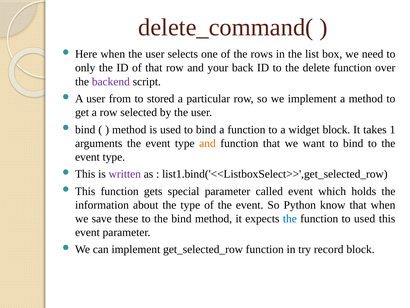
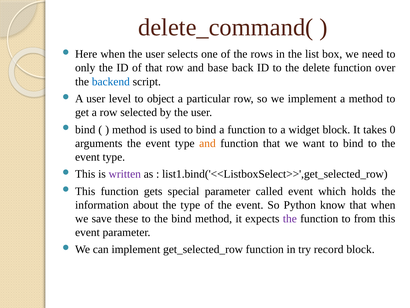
your: your -> base (218, 68)
backend colour: purple -> blue (111, 81)
from: from -> level (120, 99)
stored: stored -> object (161, 99)
1: 1 -> 0 (393, 129)
the colour: blue -> purple (290, 218)
to used: used -> from (365, 218)
